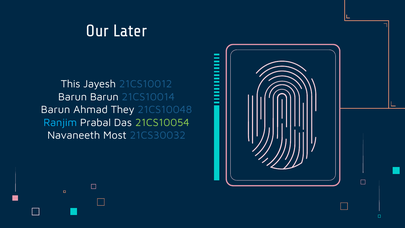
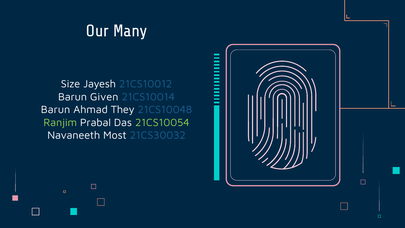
Later: Later -> Many (130, 31)
This: This -> Size (70, 84)
Barun Barun: Barun -> Given (104, 97)
Ranjim colour: light blue -> light green (60, 122)
